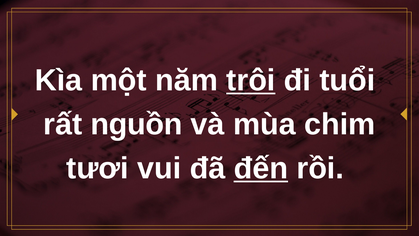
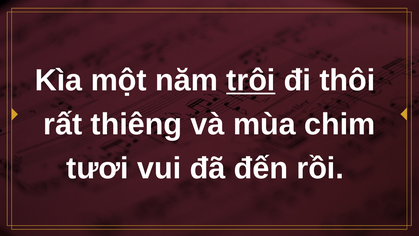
tuổi: tuổi -> thôi (347, 80)
nguồn: nguồn -> thiêng (136, 124)
đến underline: present -> none (261, 168)
